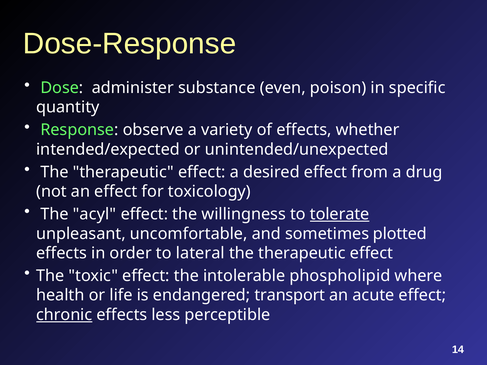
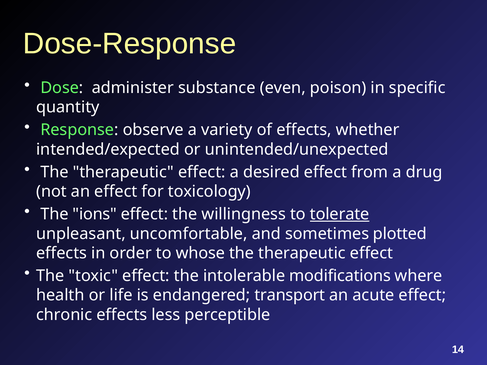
acyl: acyl -> ions (95, 214)
lateral: lateral -> whose (200, 253)
phospholipid: phospholipid -> modifications (340, 276)
chronic underline: present -> none (64, 315)
